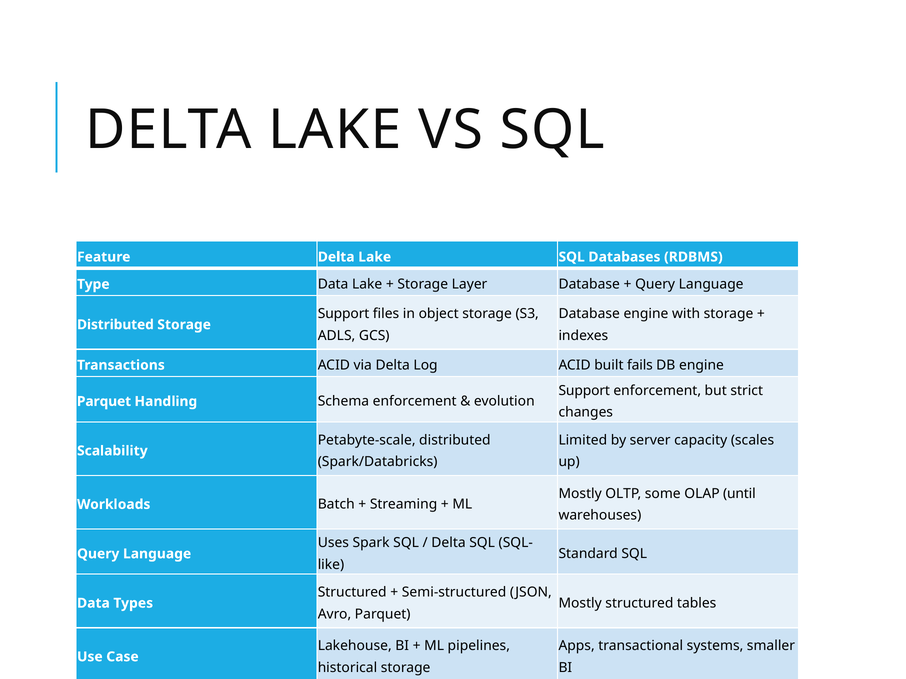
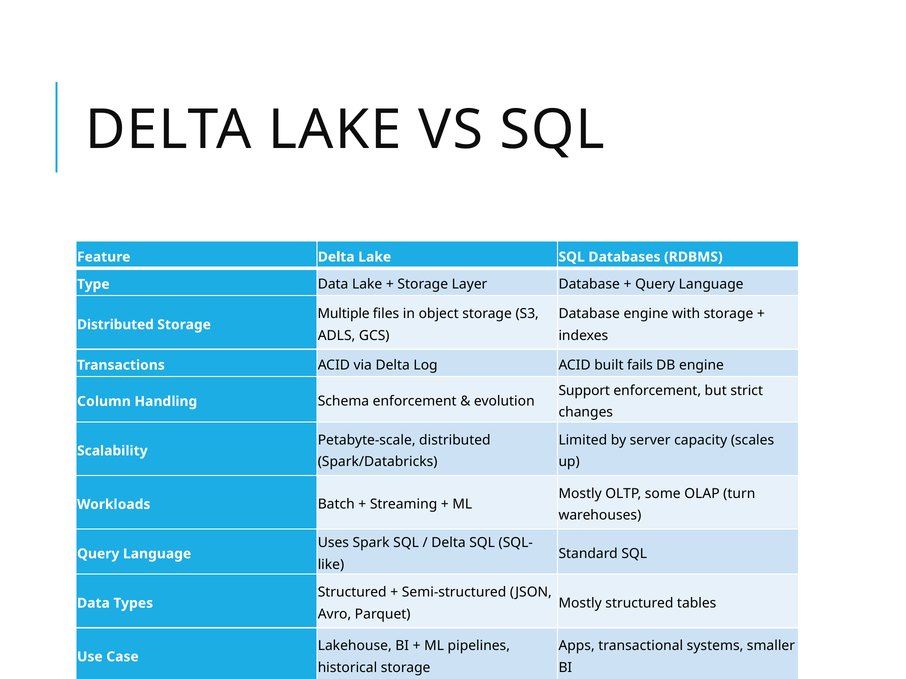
Support: Support -> Multiple (344, 314)
Parquet: Parquet -> Column (104, 402)
until: until -> turn (739, 494)
